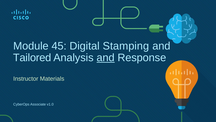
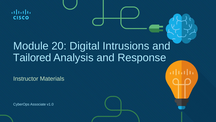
45: 45 -> 20 (59, 46)
Stamping: Stamping -> Intrusions (126, 46)
and underline: present -> none (106, 57)
